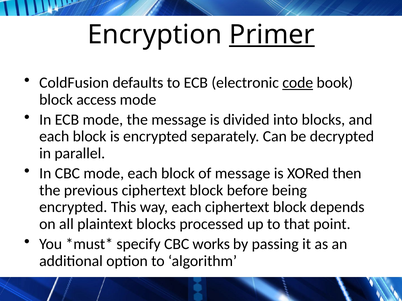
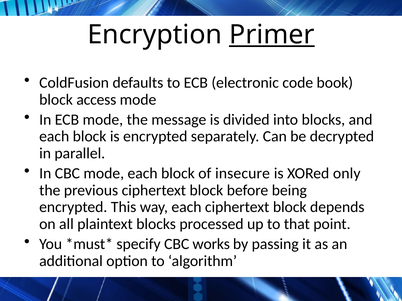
code underline: present -> none (298, 83)
of message: message -> insecure (243, 174)
then: then -> only (347, 174)
